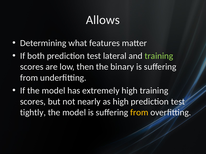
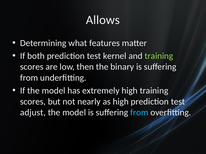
lateral: lateral -> kernel (115, 56)
tightly: tightly -> adjust (33, 113)
from colour: yellow -> light blue (139, 113)
